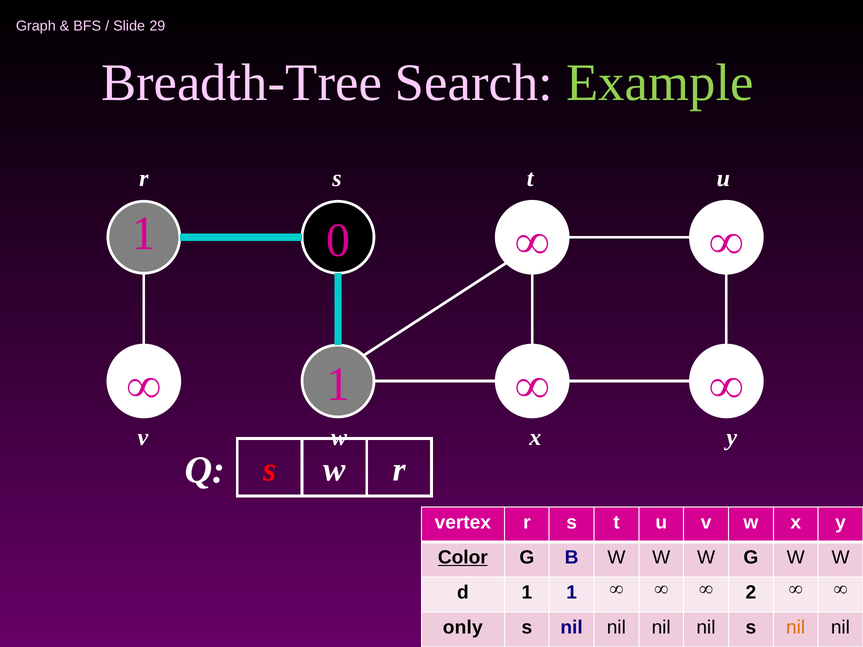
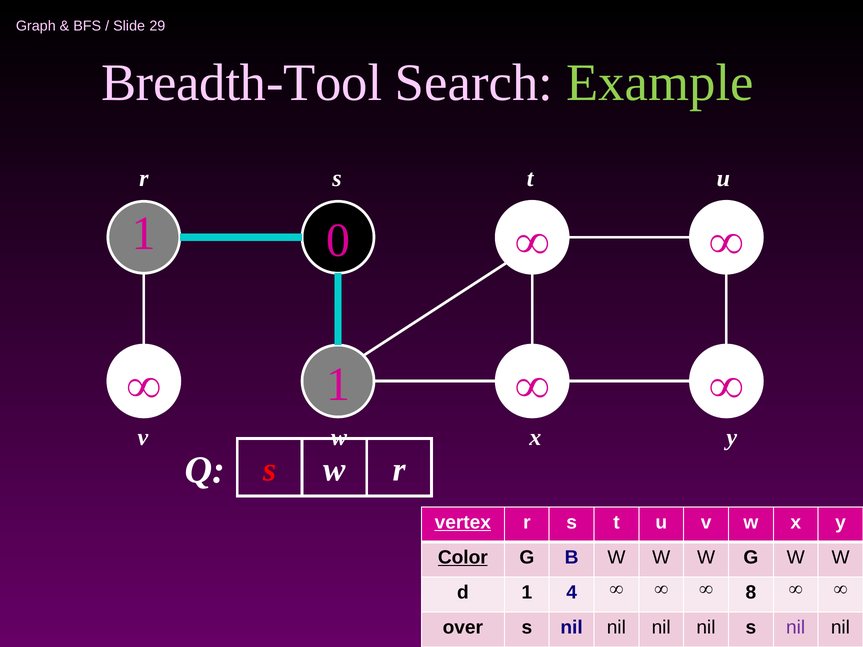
Breadth-Tree: Breadth-Tree -> Breadth-Tool (242, 83)
vertex underline: none -> present (463, 523)
1 1: 1 -> 4 (572, 593)
2: 2 -> 8 (751, 593)
only: only -> over (463, 628)
nil colour: orange -> purple (796, 628)
